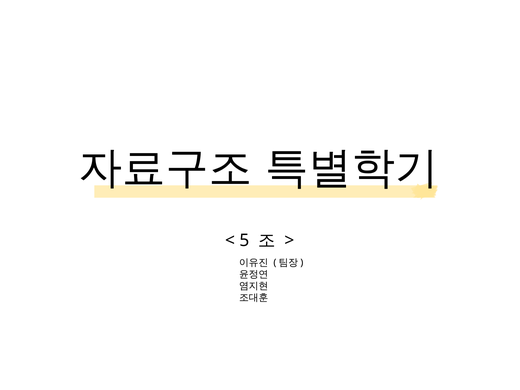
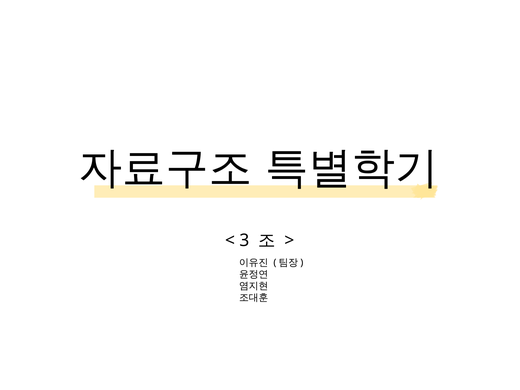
5: 5 -> 3 (244, 241)
